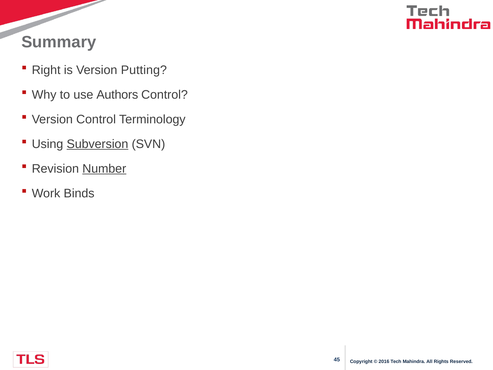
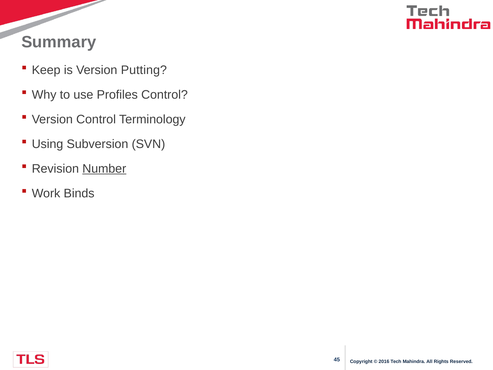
Right: Right -> Keep (46, 70)
Authors: Authors -> Profiles (117, 95)
Subversion underline: present -> none (97, 144)
